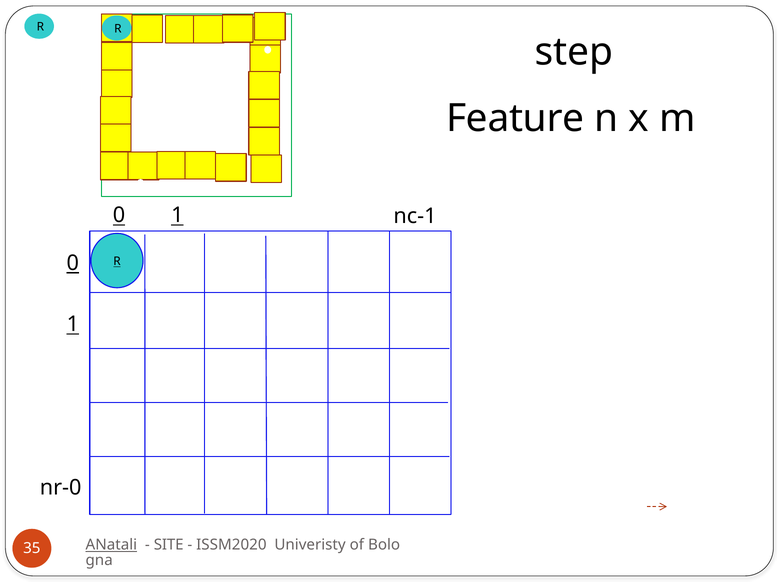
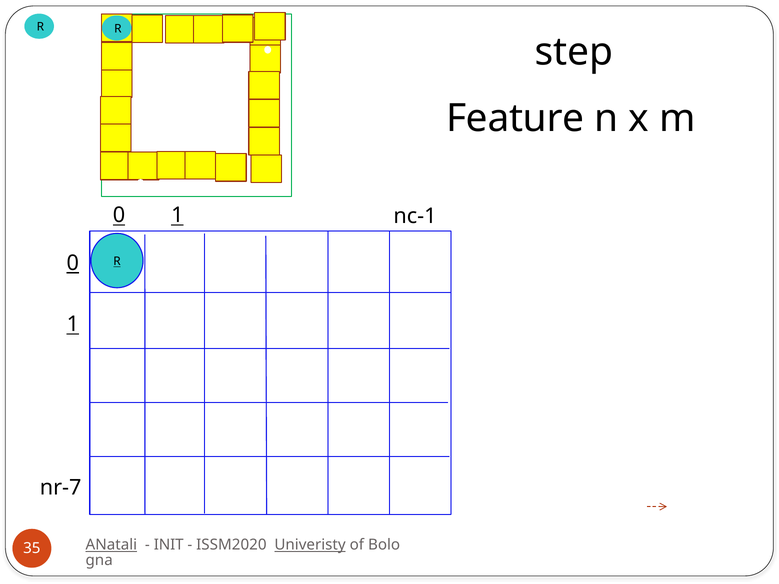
nr-0: nr-0 -> nr-7 (61, 488)
SITE: SITE -> INIT (169, 545)
Univeristy underline: none -> present (310, 545)
